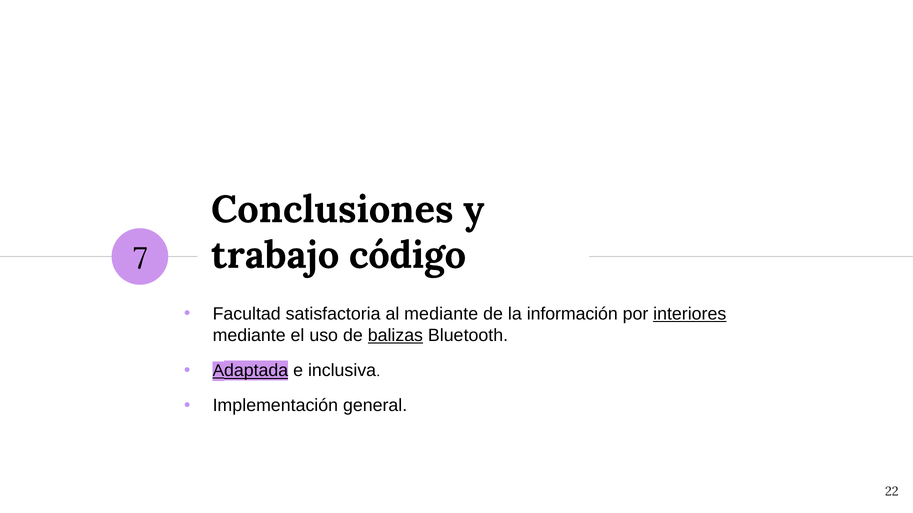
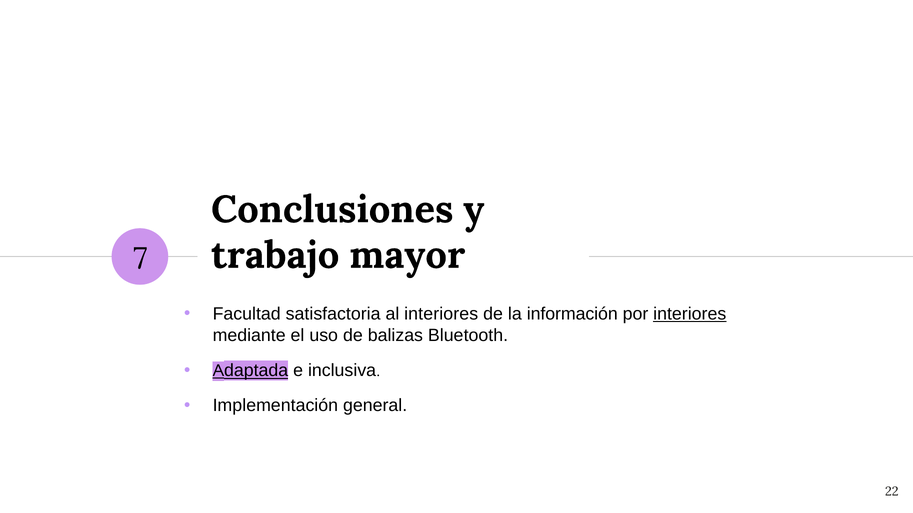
código: código -> mayor (407, 256)
al mediante: mediante -> interiores (441, 314)
balizas underline: present -> none (395, 336)
